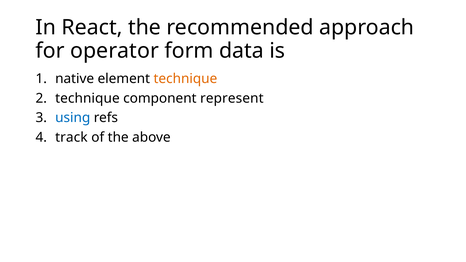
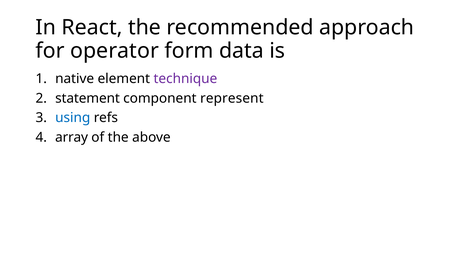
technique colour: orange -> purple (185, 79)
technique: technique -> statement (88, 98)
track: track -> array (72, 137)
